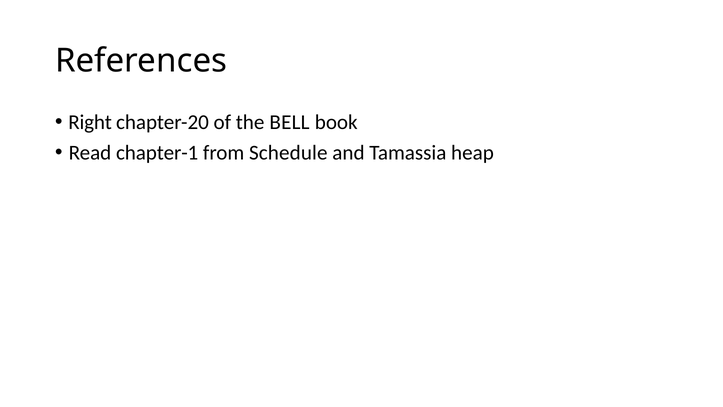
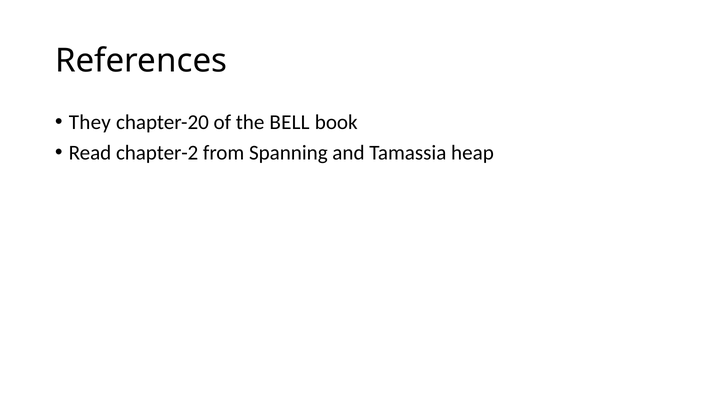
Right: Right -> They (90, 122)
chapter-1: chapter-1 -> chapter-2 (157, 153)
Schedule: Schedule -> Spanning (288, 153)
